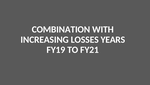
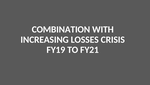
YEARS: YEARS -> CRISIS (113, 39)
